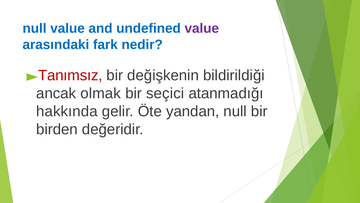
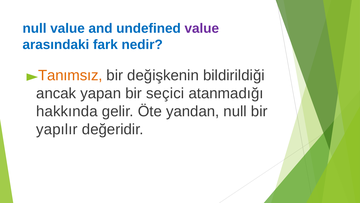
Tanımsız colour: red -> orange (70, 75)
olmak: olmak -> yapan (101, 93)
birden: birden -> yapılır (57, 129)
